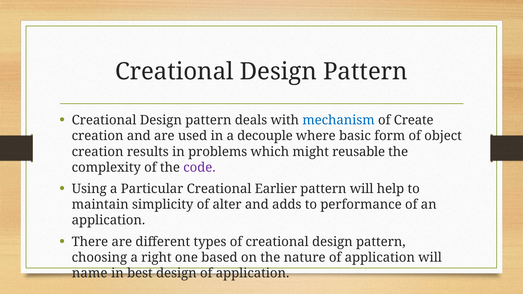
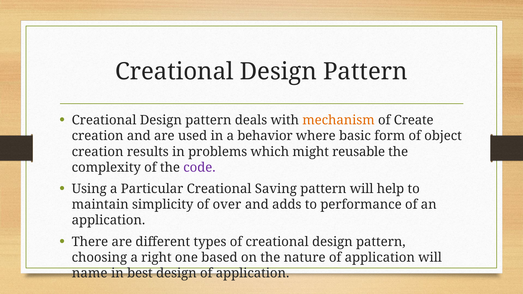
mechanism colour: blue -> orange (339, 120)
decouple: decouple -> behavior (265, 136)
Earlier: Earlier -> Saving (276, 189)
alter: alter -> over (227, 205)
